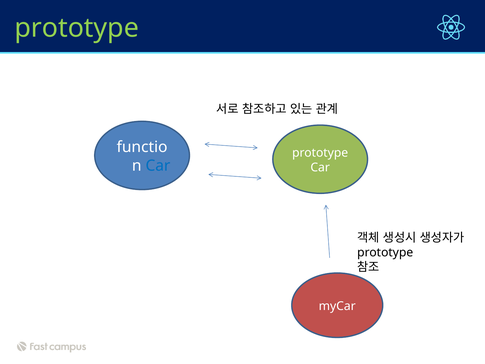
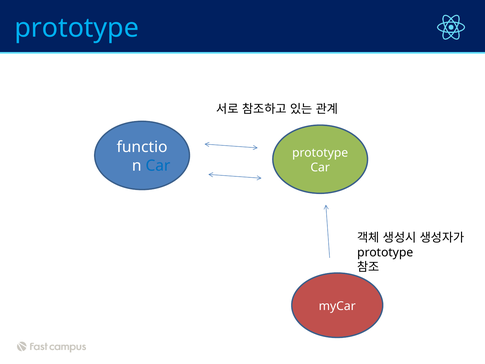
prototype colour: light green -> light blue (77, 28)
